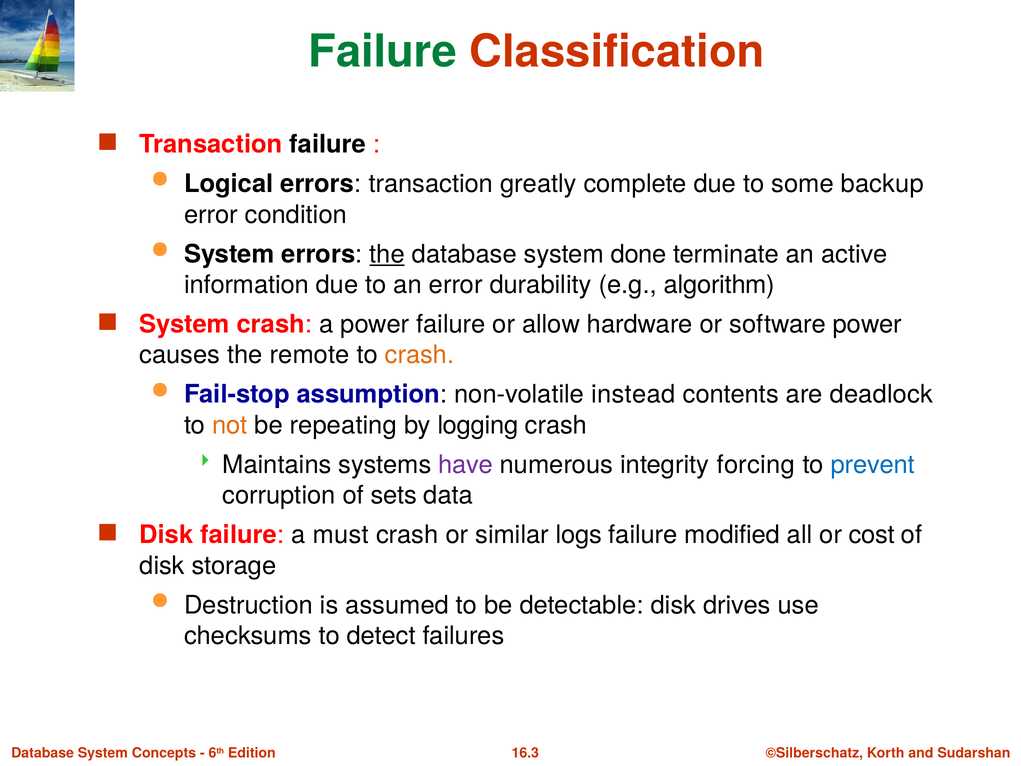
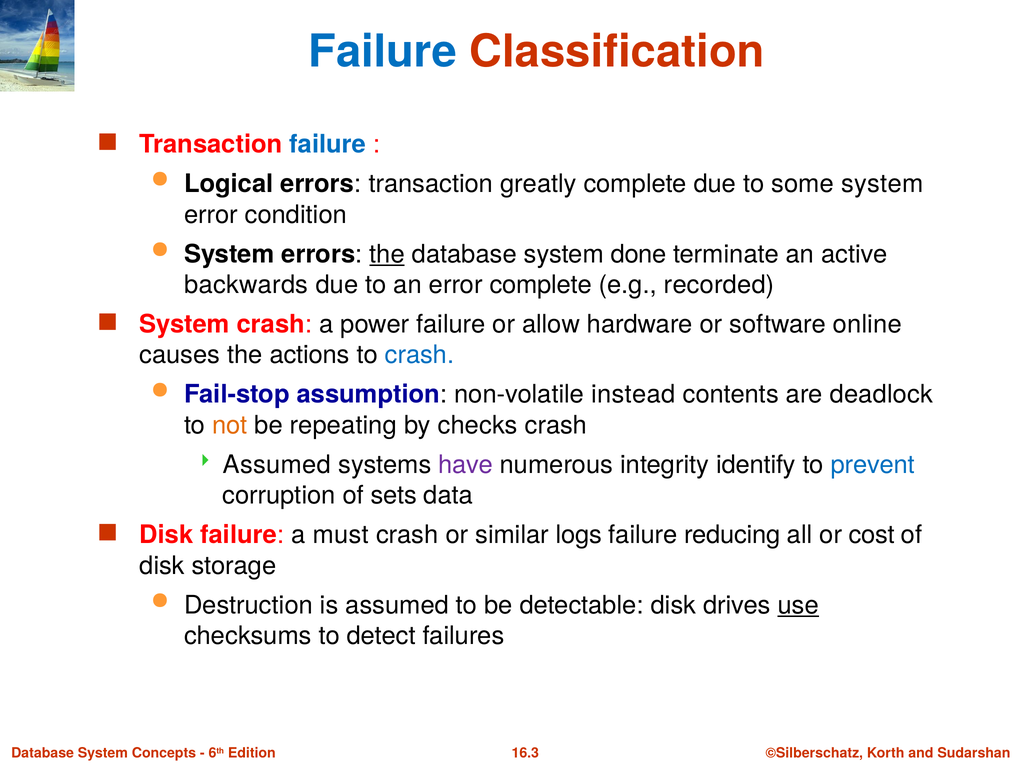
Failure colour: green -> blue (383, 52)
failure colour: black -> blue (328, 144)
some backup: backup -> system (882, 184)
information: information -> backwards (246, 285)
error durability: durability -> complete (541, 285)
algorithm: algorithm -> recorded (719, 285)
software power: power -> online (867, 324)
remote: remote -> actions (310, 355)
crash colour: orange -> blue (419, 355)
logging: logging -> checks (478, 425)
Maintains: Maintains -> Assumed (277, 465)
forcing: forcing -> identify (756, 465)
modified: modified -> reducing (732, 535)
use underline: none -> present (798, 605)
